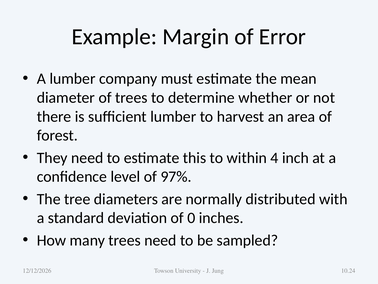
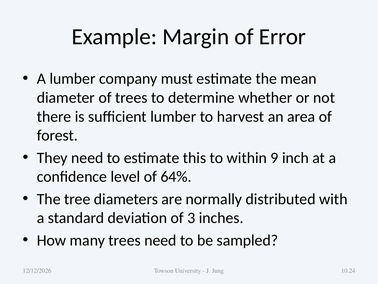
4: 4 -> 9 (274, 158)
97%: 97% -> 64% (176, 176)
0: 0 -> 3 (191, 218)
